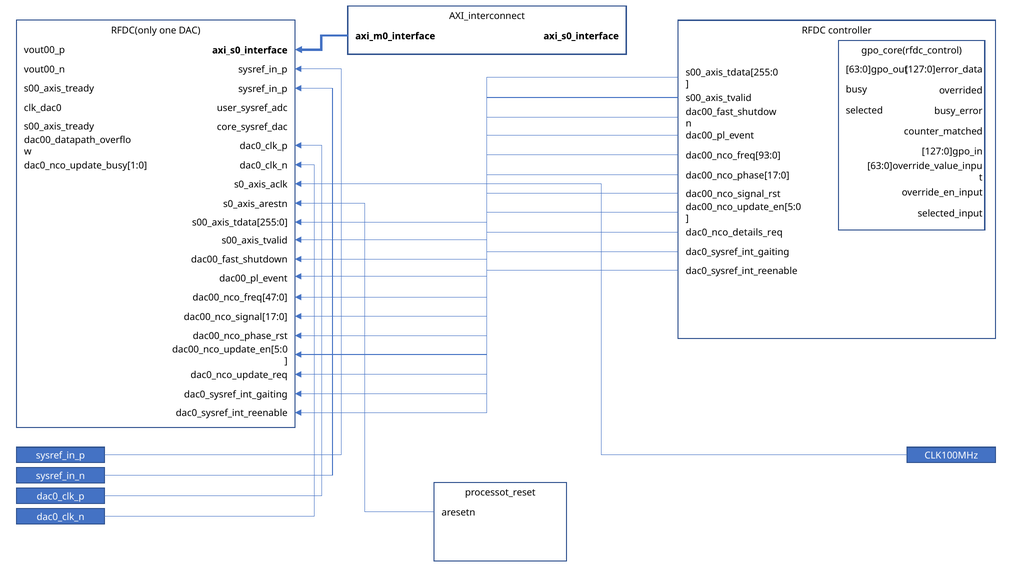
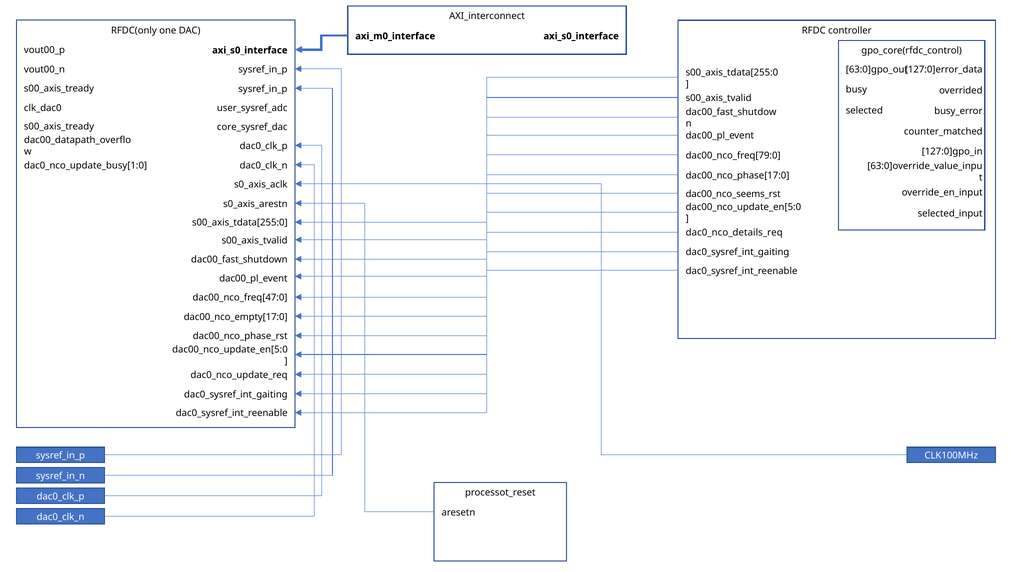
dac00_nco_freq[93:0: dac00_nco_freq[93:0 -> dac00_nco_freq[79:0 (733, 156)
dac00_nco_signal_rst: dac00_nco_signal_rst -> dac00_nco_seems_rst (733, 194)
dac00_nco_signal[17:0: dac00_nco_signal[17:0 -> dac00_nco_empty[17:0 (236, 317)
